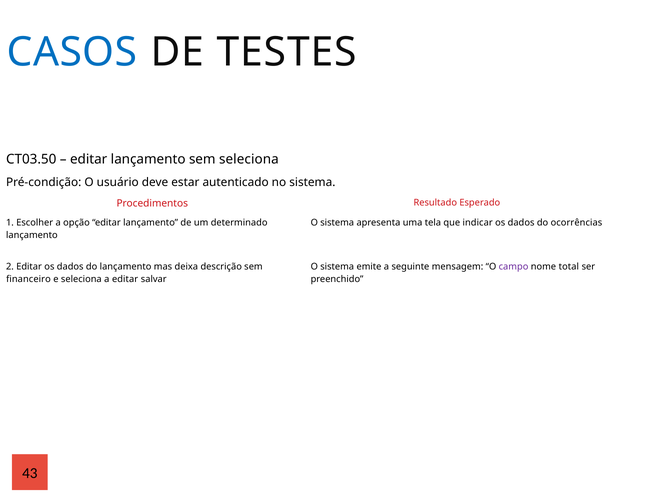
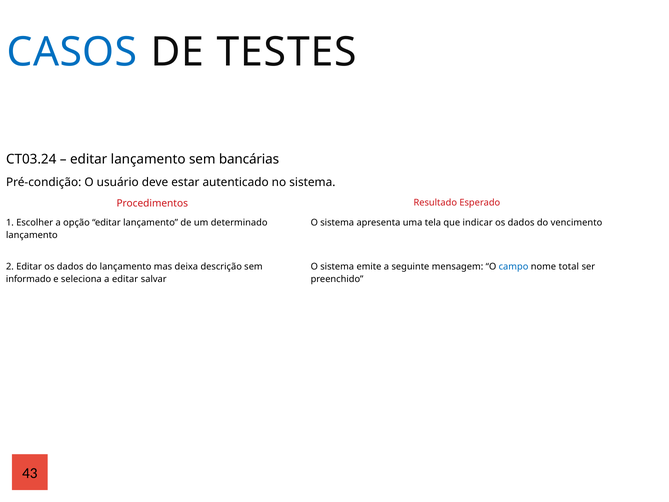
CT03.50: CT03.50 -> CT03.24 (31, 159)
sem seleciona: seleciona -> bancárias (249, 159)
ocorrências: ocorrências -> vencimento (576, 222)
campo colour: purple -> blue (514, 266)
financeiro: financeiro -> informado (29, 279)
